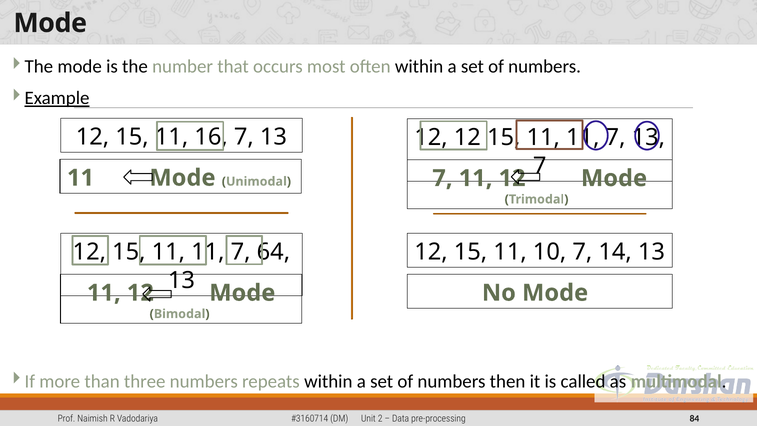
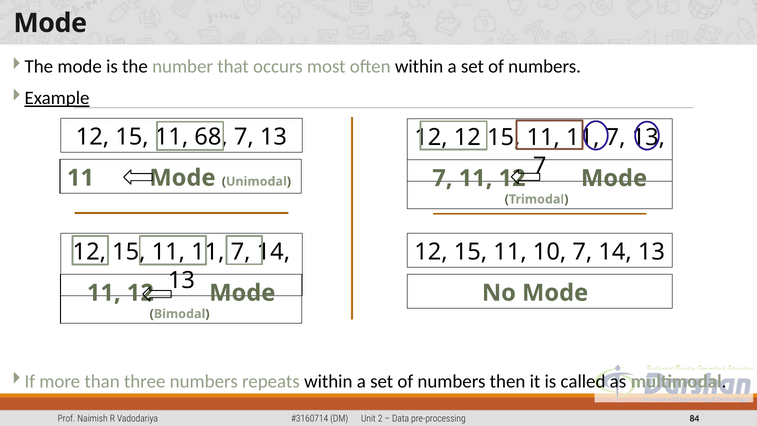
16: 16 -> 68 (211, 137)
11 7 64: 64 -> 14 (273, 252)
